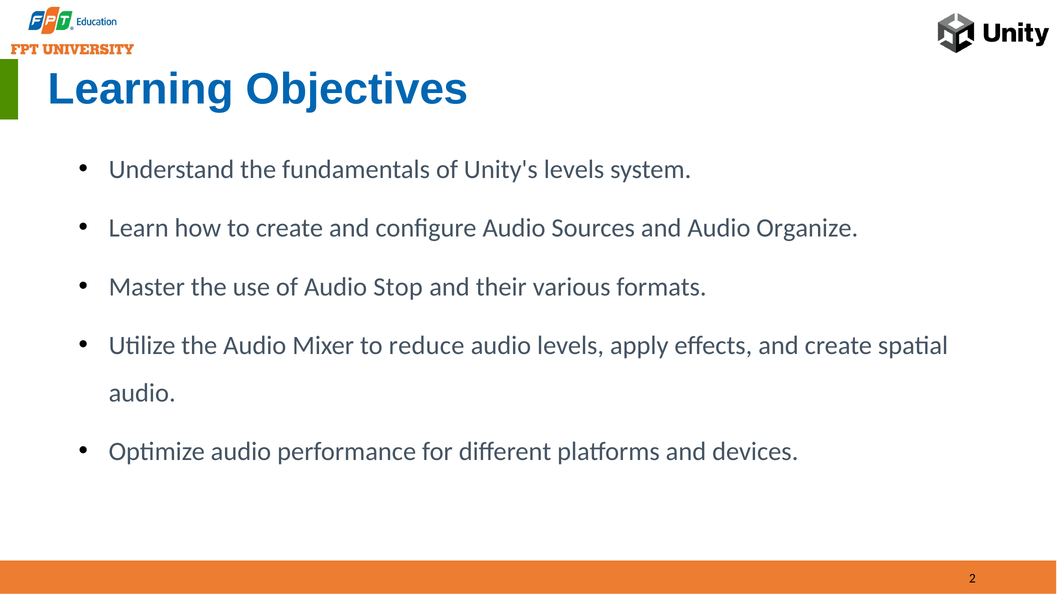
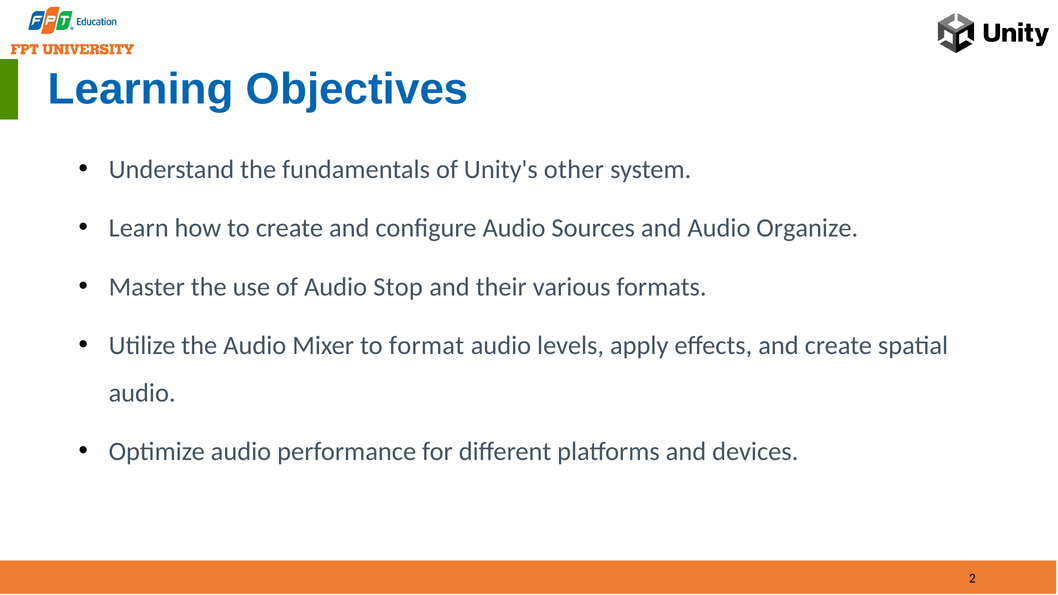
Unity's levels: levels -> other (574, 170)
reduce: reduce -> format (427, 346)
